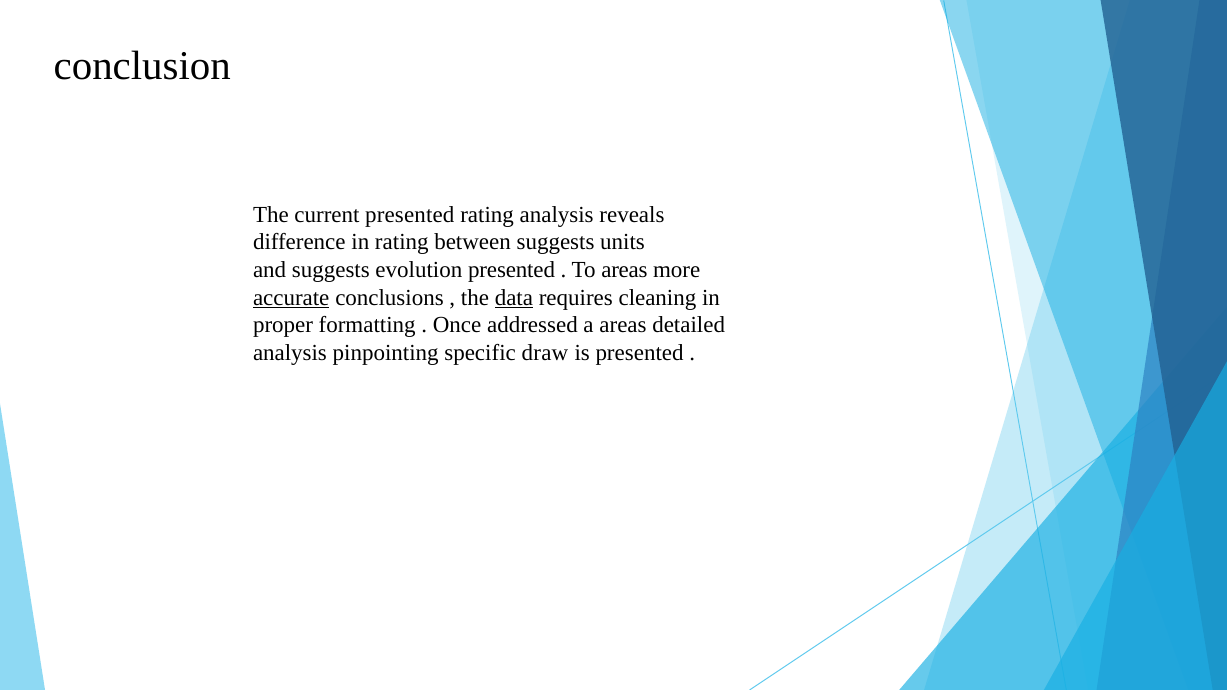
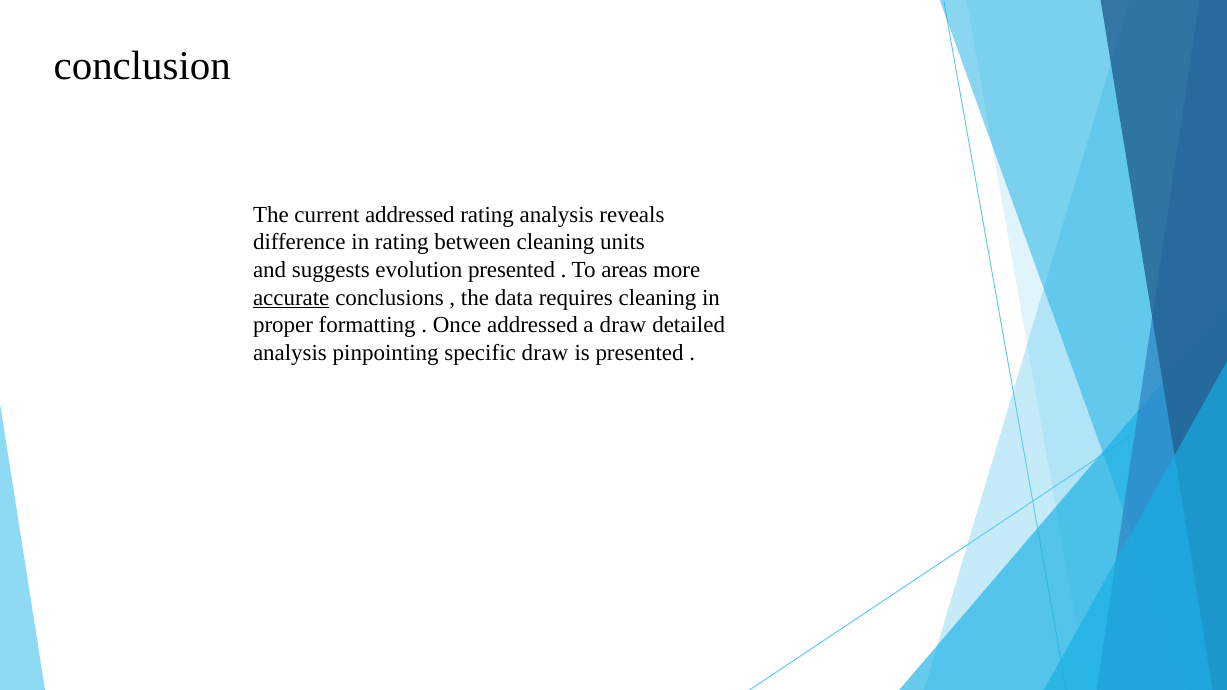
current presented: presented -> addressed (410, 215)
between suggests: suggests -> cleaning (556, 242)
data underline: present -> none (514, 298)
a areas: areas -> draw (623, 325)
